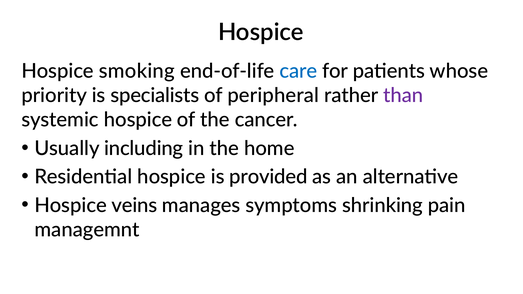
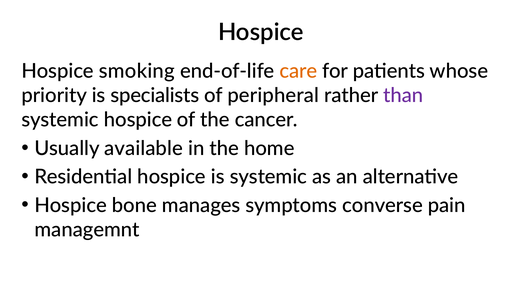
care colour: blue -> orange (298, 71)
including: including -> available (144, 149)
is provided: provided -> systemic (268, 177)
veins: veins -> bone (134, 206)
shrinking: shrinking -> converse (383, 206)
